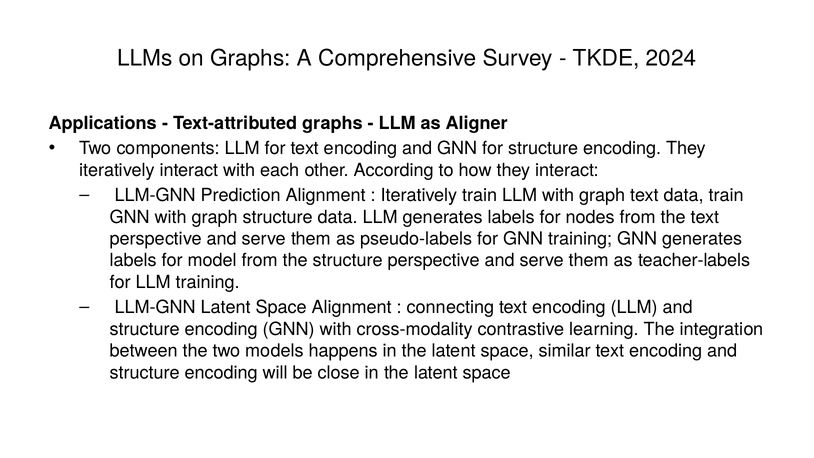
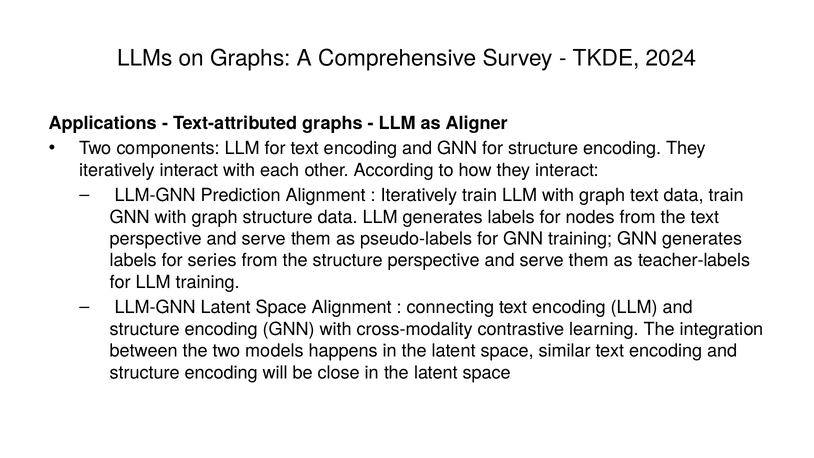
model: model -> series (212, 260)
